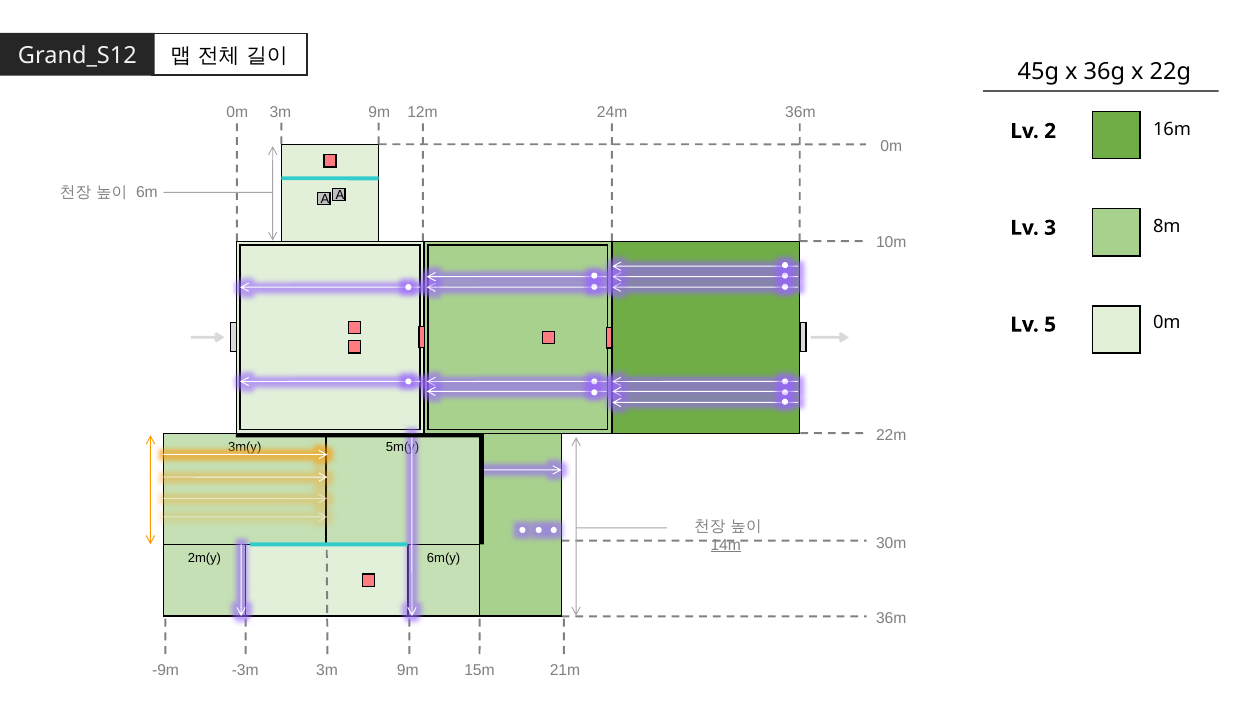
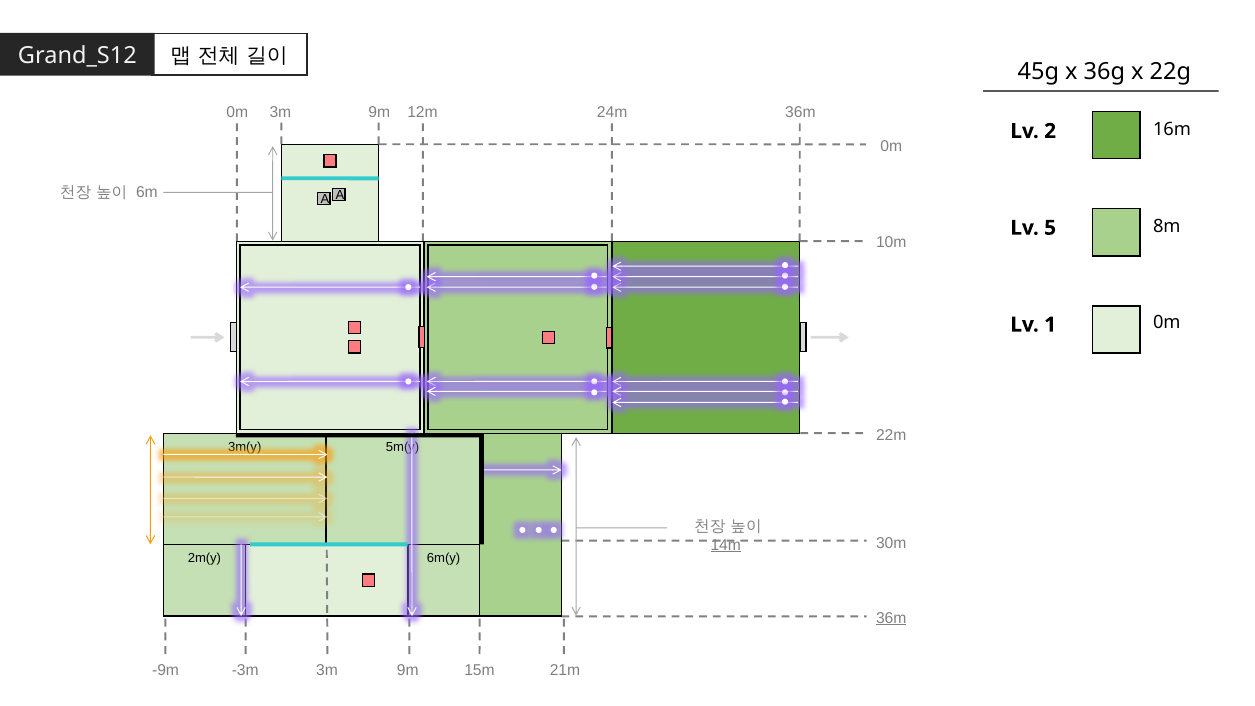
3: 3 -> 5 (1050, 228)
5: 5 -> 1 (1050, 325)
36m underline: none -> present (891, 618)
